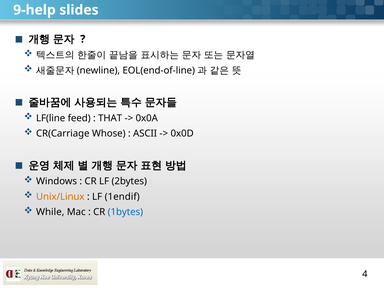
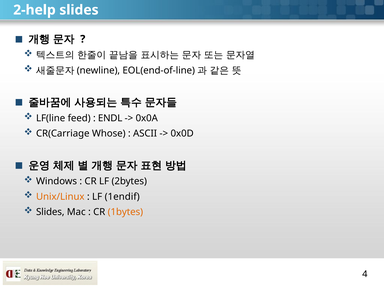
9-help: 9-help -> 2-help (34, 10)
THAT: THAT -> ENDL (110, 118)
While: While -> Slides (50, 212)
1bytes colour: blue -> orange (125, 212)
